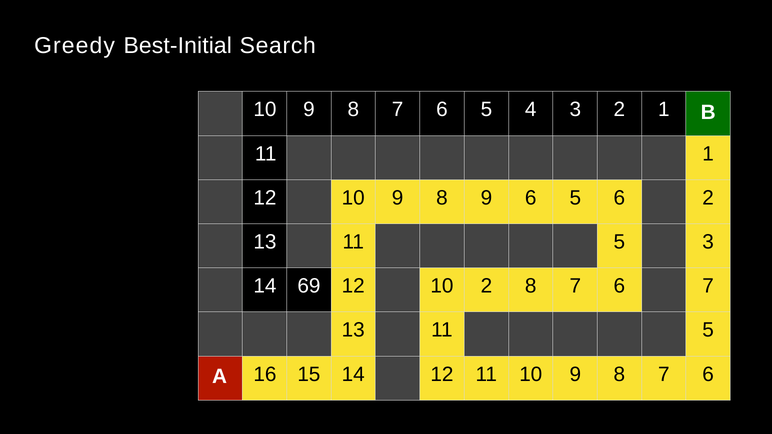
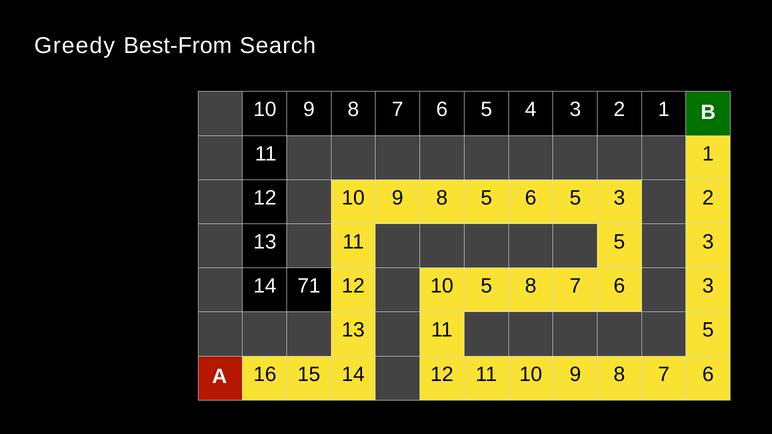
Best-Initial: Best-Initial -> Best-From (178, 46)
8 9: 9 -> 5 (486, 198)
6 5 6: 6 -> 3 (619, 198)
69: 69 -> 71 (309, 286)
10 2: 2 -> 5 (486, 286)
6 7: 7 -> 3 (708, 286)
